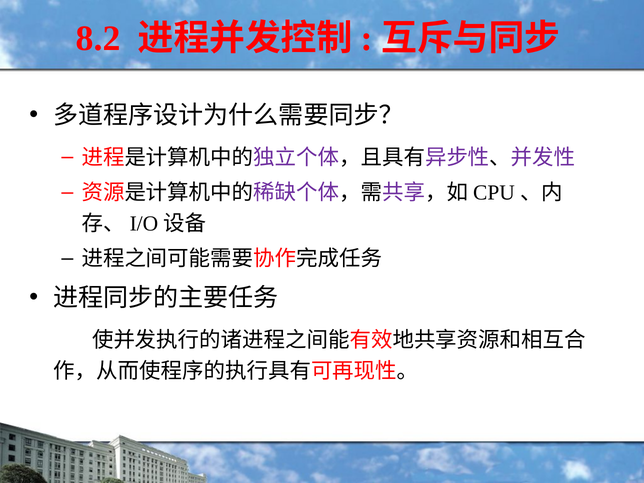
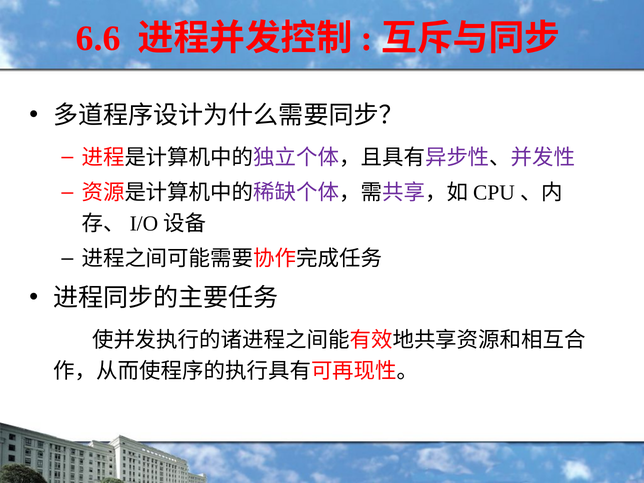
8.2: 8.2 -> 6.6 (98, 39)
